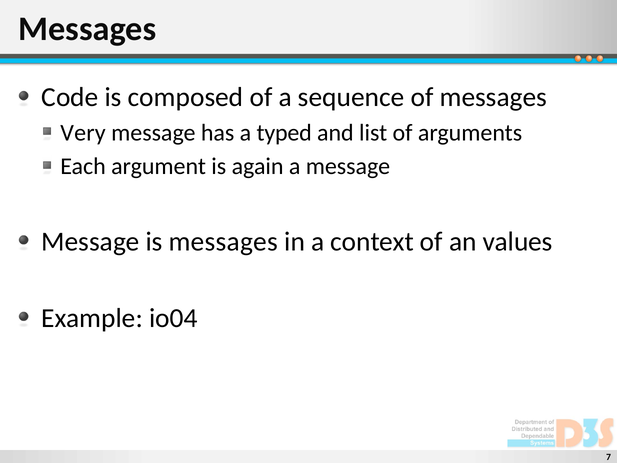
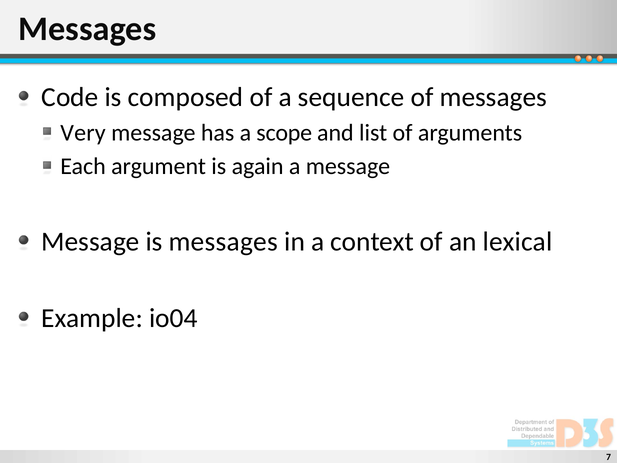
typed: typed -> scope (284, 133)
values: values -> lexical (518, 241)
